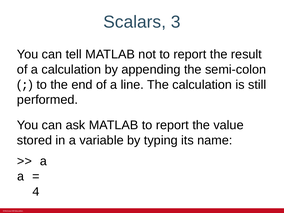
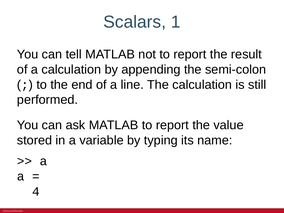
3: 3 -> 1 (176, 22)
